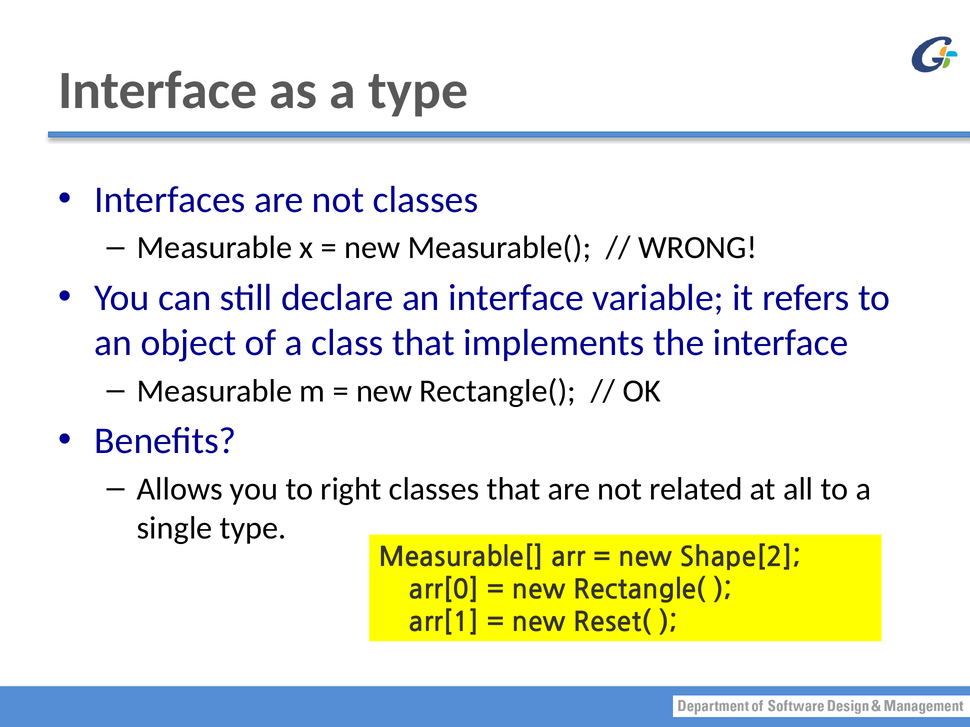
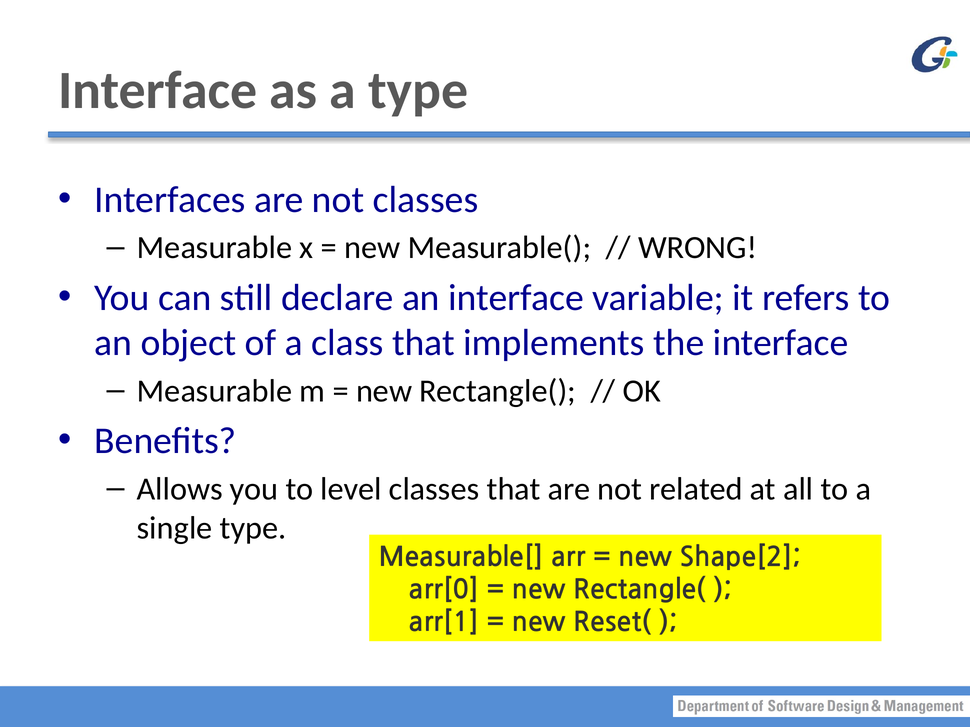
right: right -> level (351, 489)
